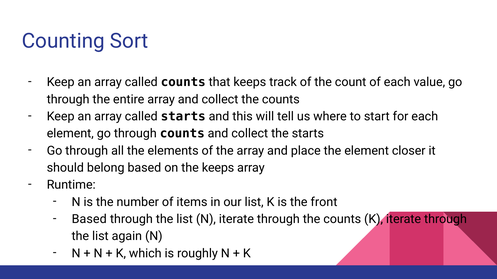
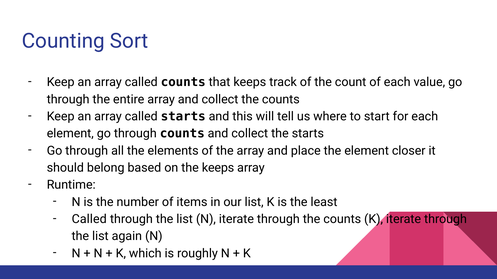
front: front -> least (324, 202)
Based: Based -> Called (89, 219)
